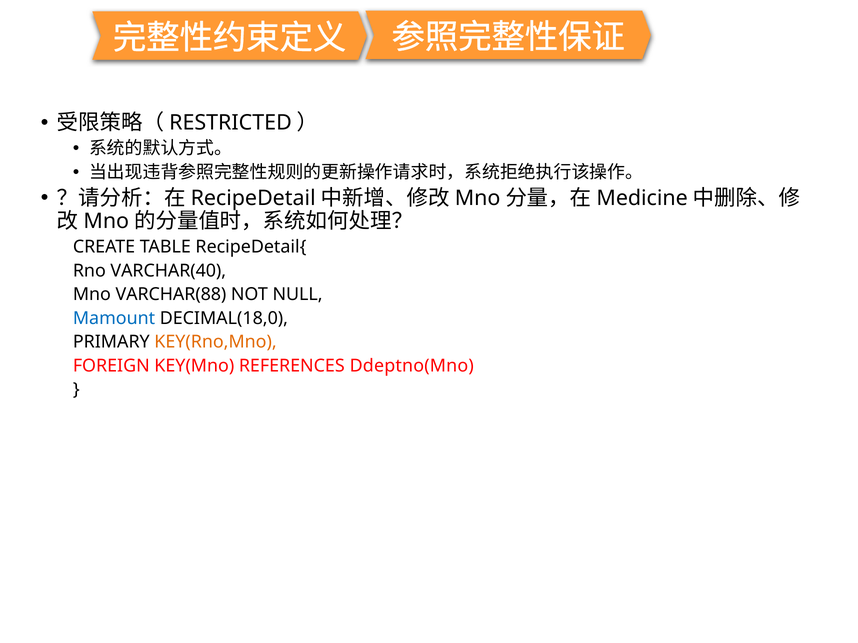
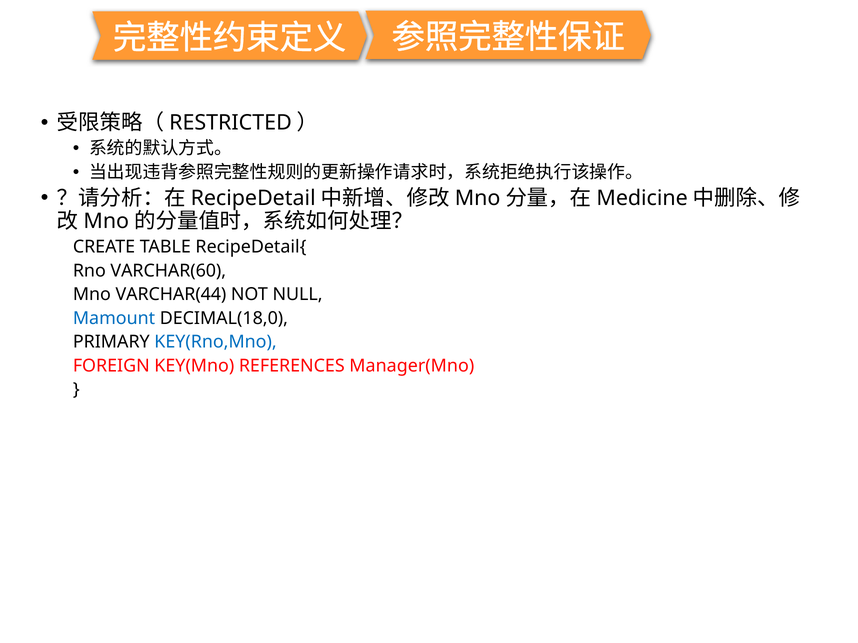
VARCHAR(40: VARCHAR(40 -> VARCHAR(60 (168, 271)
VARCHAR(88: VARCHAR(88 -> VARCHAR(44 (171, 295)
KEY(Rno,Mno colour: orange -> blue (216, 342)
Ddeptno(Mno: Ddeptno(Mno -> Manager(Mno (412, 366)
